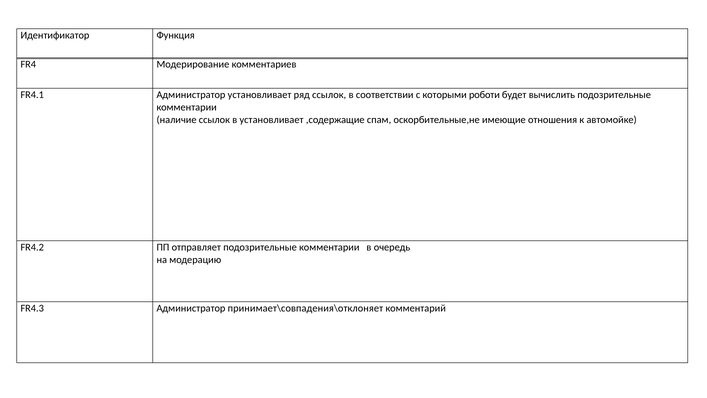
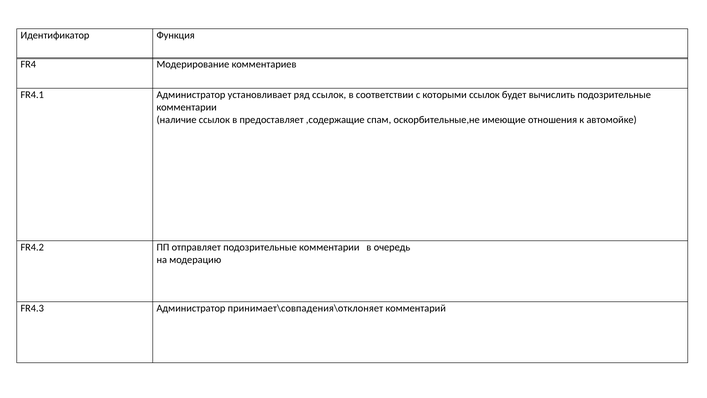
которыми роботи: роботи -> ссылок (484, 95)
в установливает: установливает -> предоставляет (272, 120)
